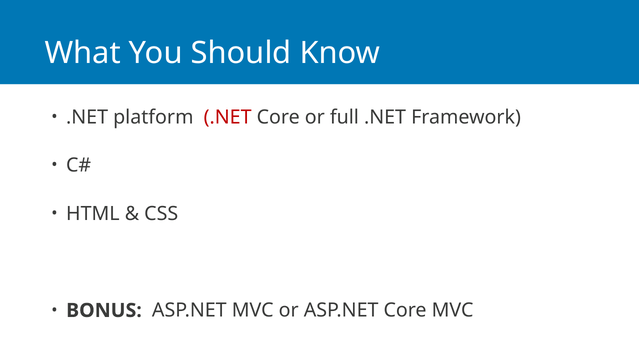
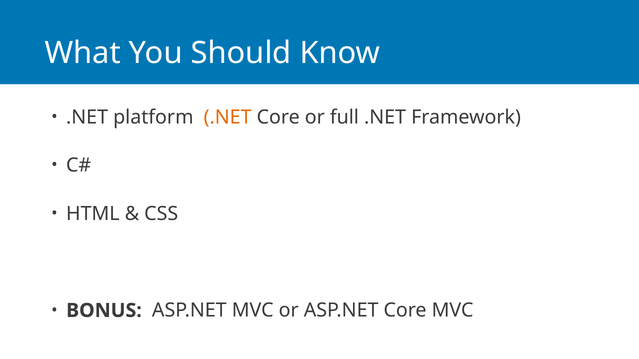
.NET colour: red -> orange (228, 117)
